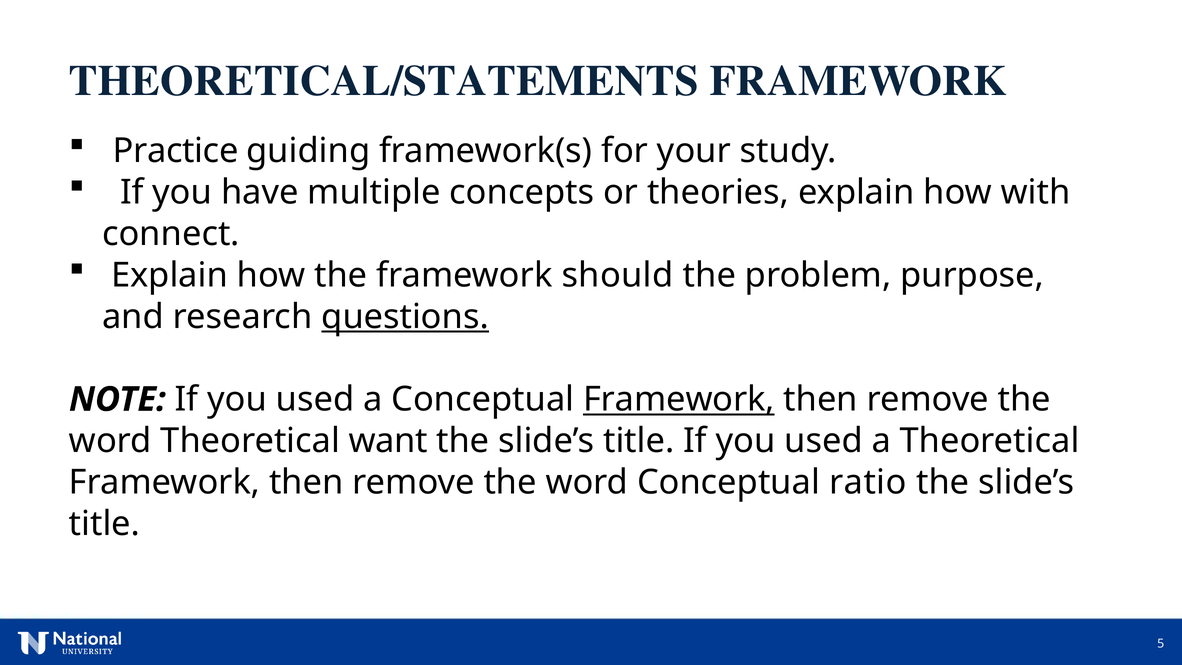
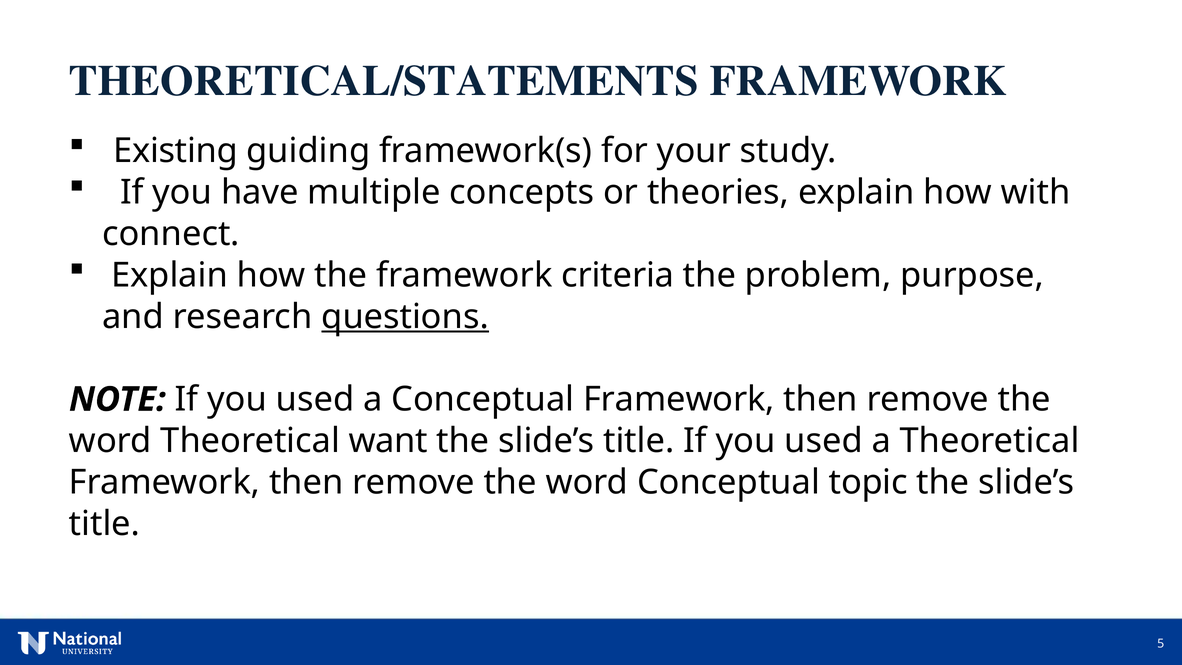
Practice: Practice -> Existing (176, 151)
should: should -> criteria (618, 275)
Framework underline: present -> none (679, 399)
ratio: ratio -> topic (868, 482)
